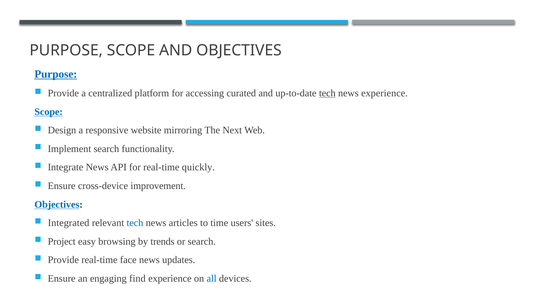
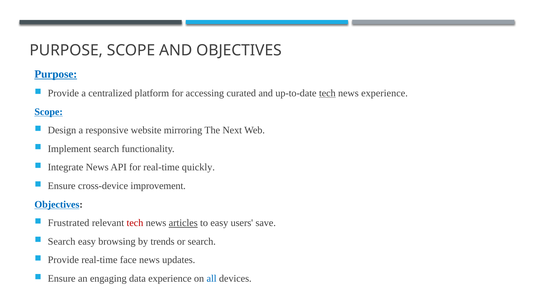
Integrated: Integrated -> Frustrated (69, 223)
tech colour: blue -> red (135, 223)
articles underline: none -> present (183, 223)
to time: time -> easy (219, 223)
sites: sites -> save (266, 223)
Project: Project -> Search (62, 242)
find: find -> data (137, 279)
